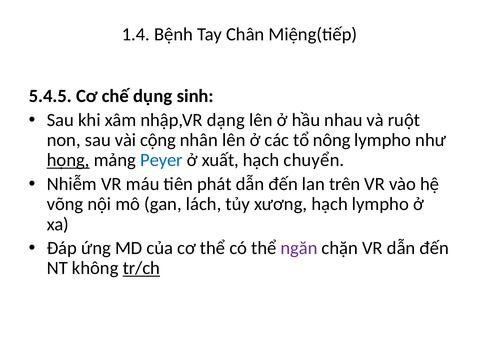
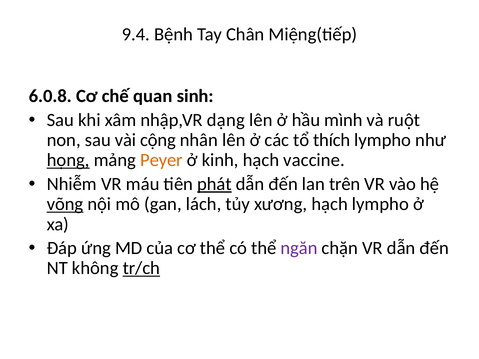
1.4: 1.4 -> 9.4 (136, 34)
5.4.5: 5.4.5 -> 6.0.8 (50, 96)
dụng: dụng -> quan (153, 96)
nhau: nhau -> mình (343, 120)
nông: nông -> thích (332, 140)
Peyer colour: blue -> orange (162, 160)
xuất: xuất -> kinh (220, 160)
chuyển: chuyển -> vaccine (314, 160)
phát underline: none -> present (214, 184)
võng underline: none -> present (65, 204)
